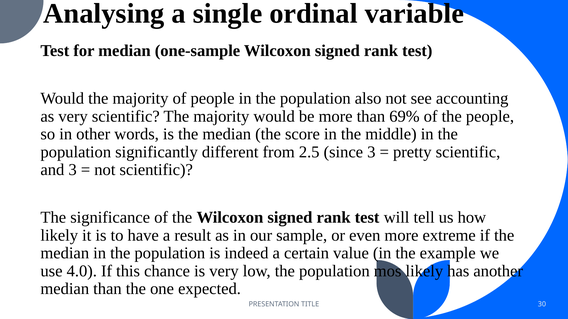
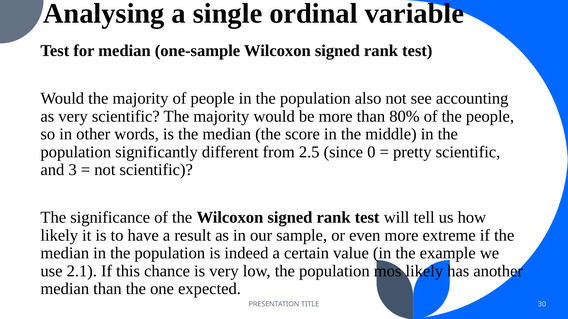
69%: 69% -> 80% (404, 116)
since 3: 3 -> 0 (371, 152)
4.0: 4.0 -> 2.1 (82, 271)
